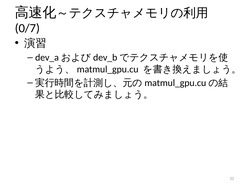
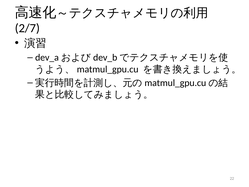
0/7: 0/7 -> 2/7 (27, 28)
